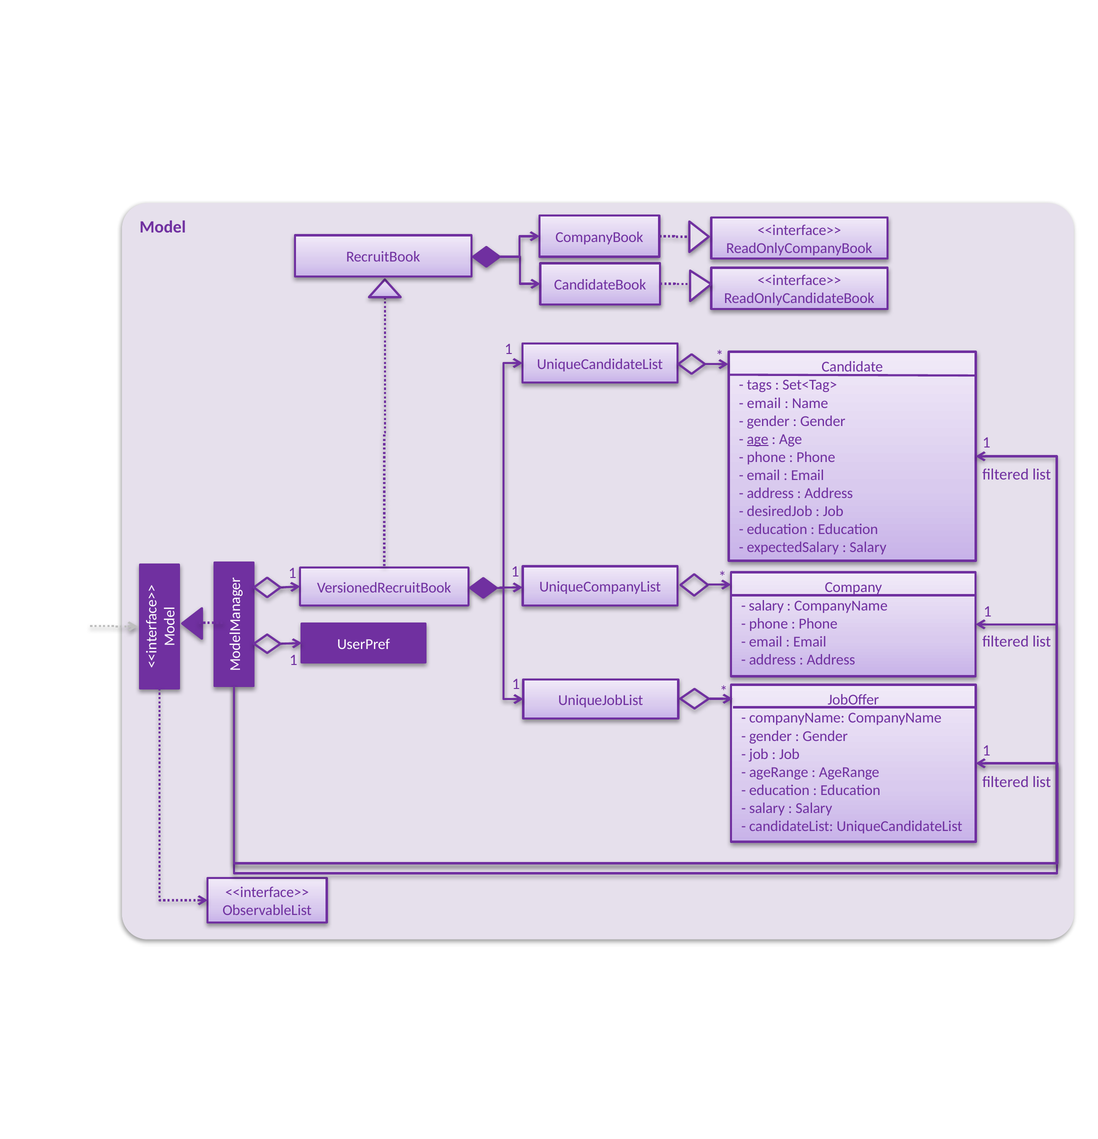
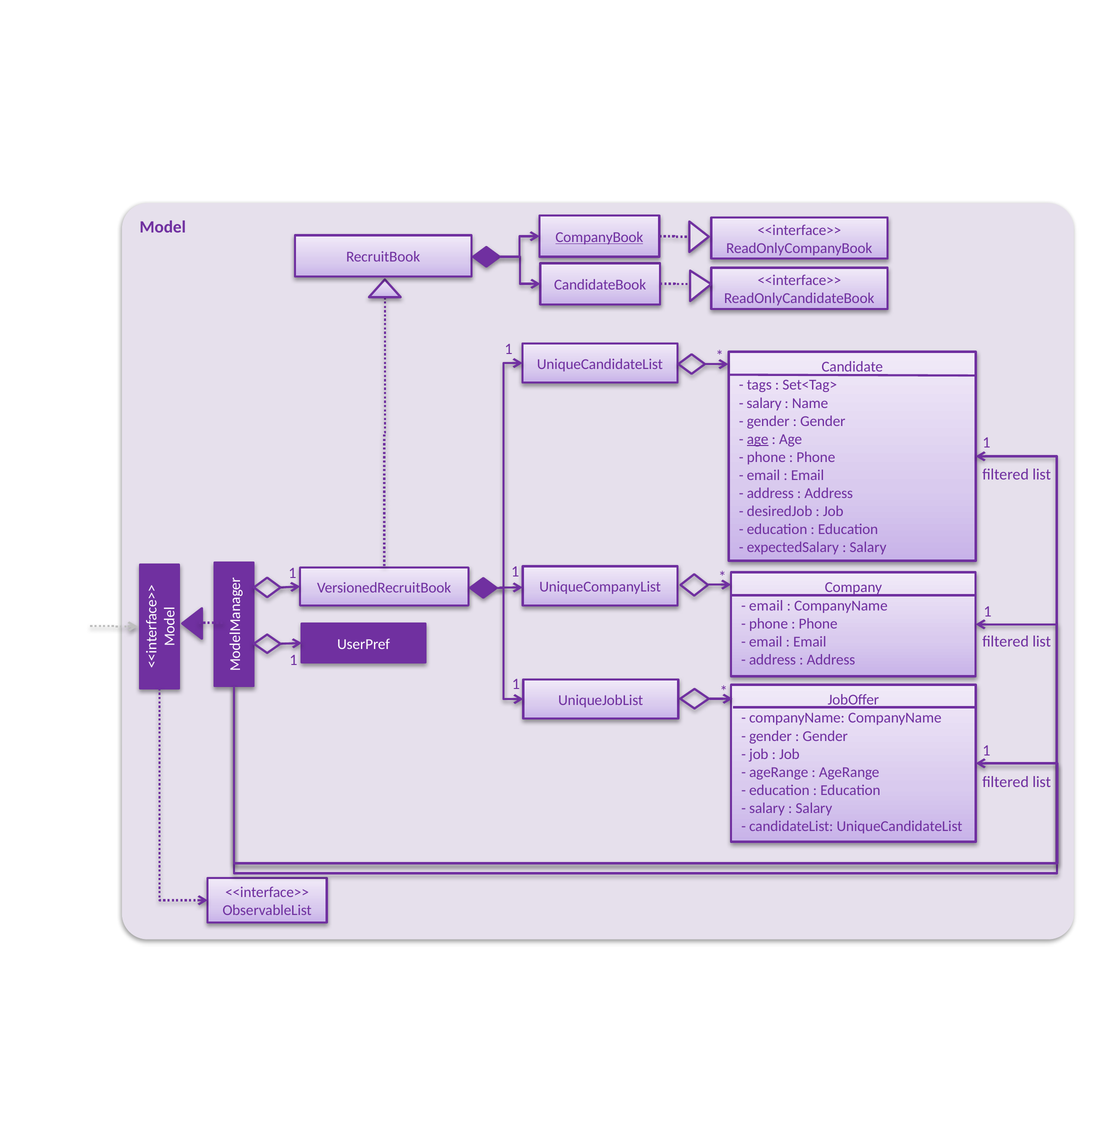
CompanyBook underline: none -> present (599, 237)
email: email -> salary (764, 403)
salary: salary -> email (766, 605)
